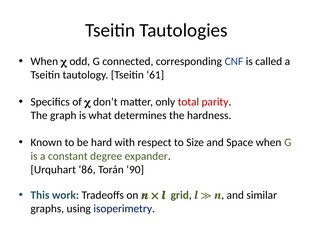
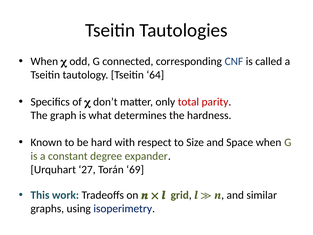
61: 61 -> 64 (155, 75)
86: 86 -> 27 (87, 169)
90: 90 -> 69 (135, 169)
